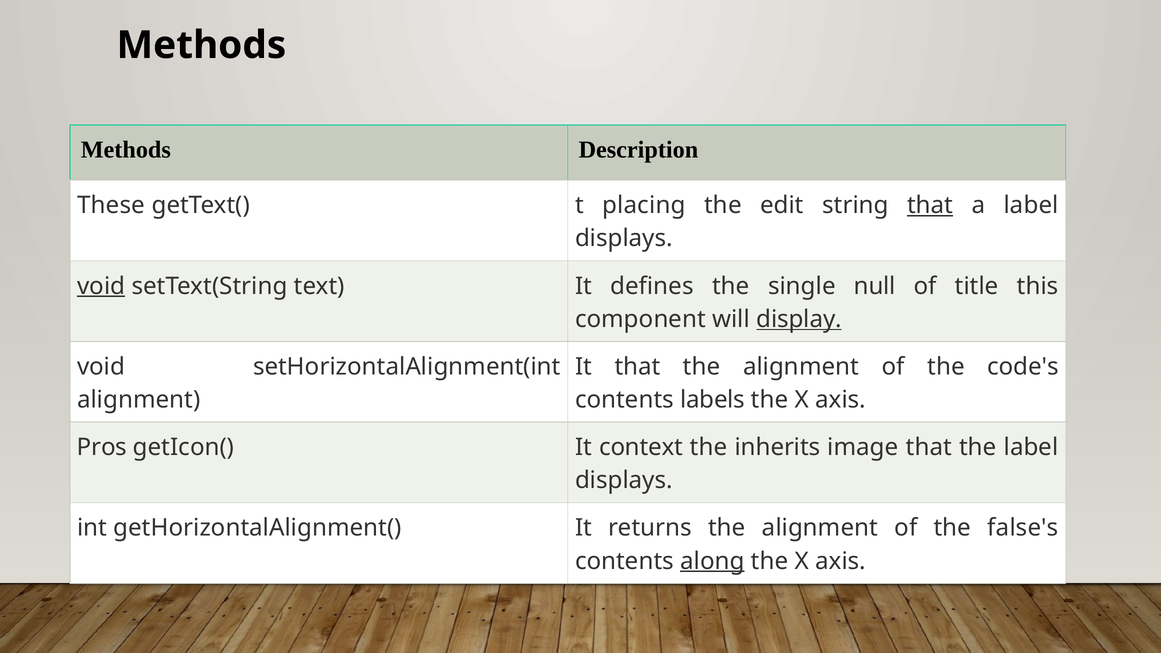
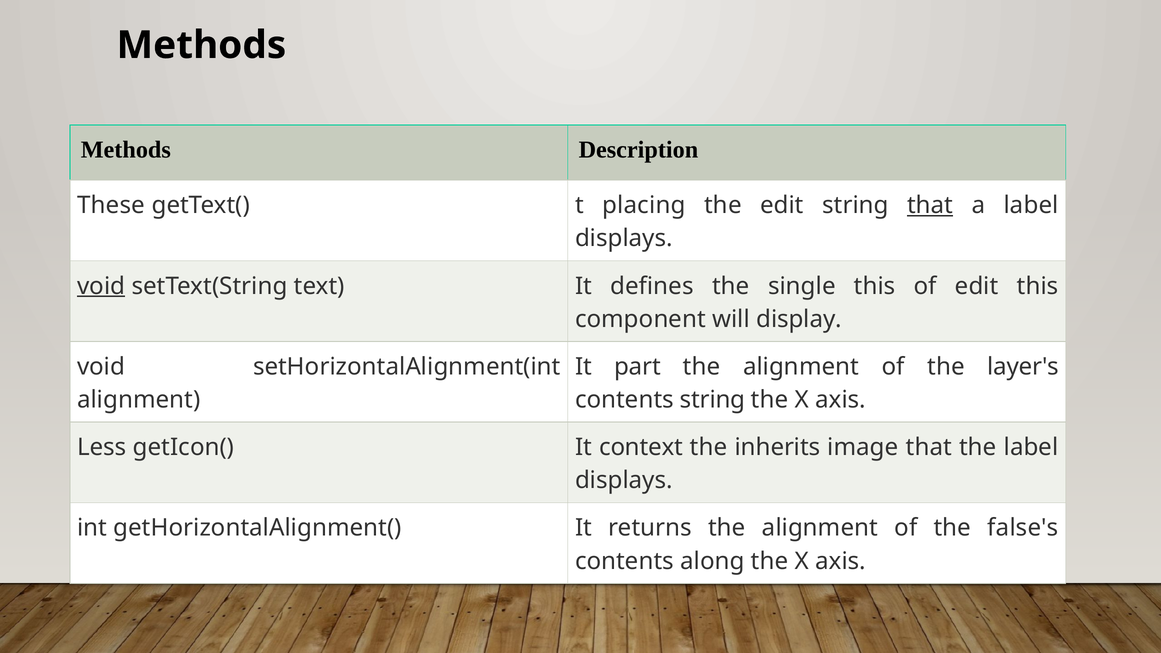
single null: null -> this (875, 286)
of title: title -> edit (977, 286)
display underline: present -> none (799, 319)
It that: that -> part (638, 367)
code's: code's -> layer's (1023, 367)
contents labels: labels -> string (713, 400)
Pros: Pros -> Less (102, 447)
along underline: present -> none (712, 561)
